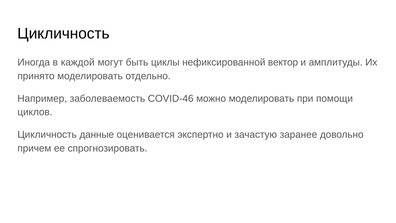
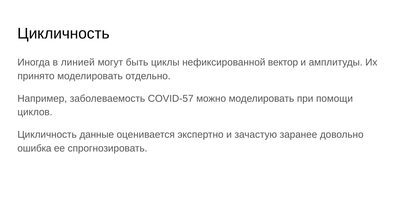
каждой: каждой -> линией (78, 62)
COVID-46: COVID-46 -> COVID-57 (171, 98)
причем: причем -> ошибка (34, 148)
